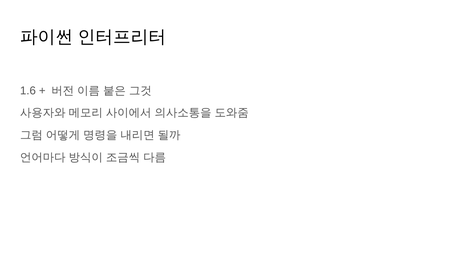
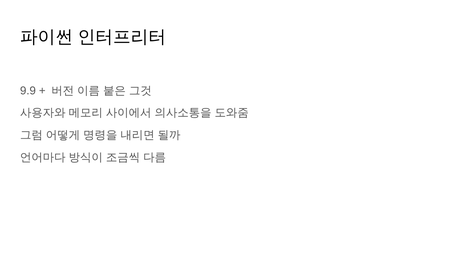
1.6: 1.6 -> 9.9 (28, 91)
